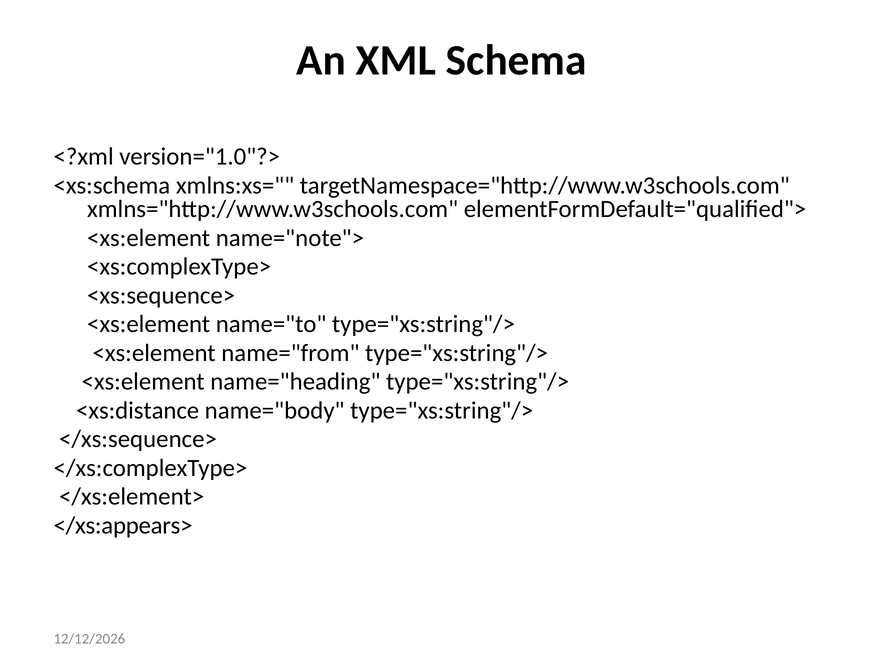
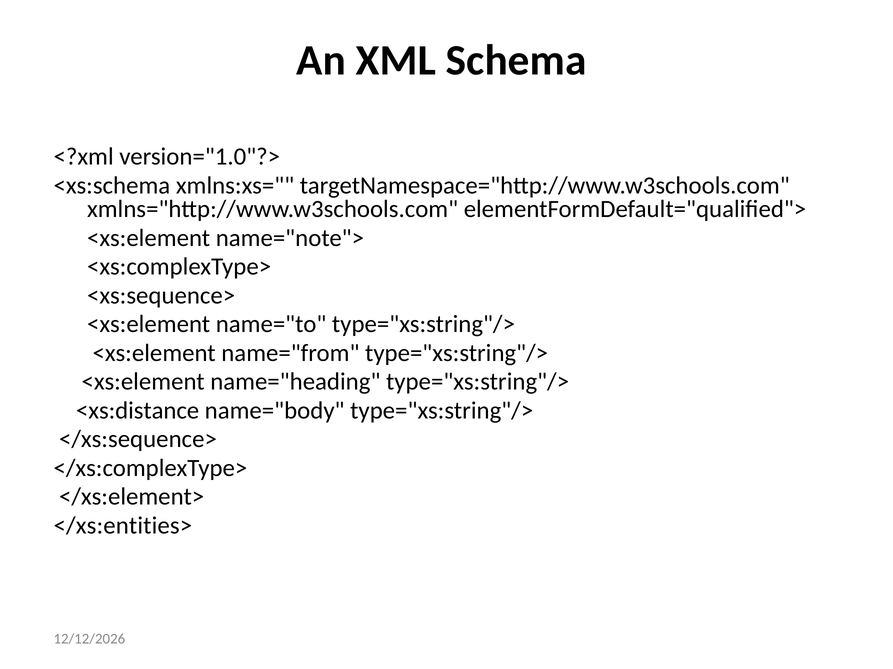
</xs:appears>: </xs:appears> -> </xs:entities> (123, 526)
